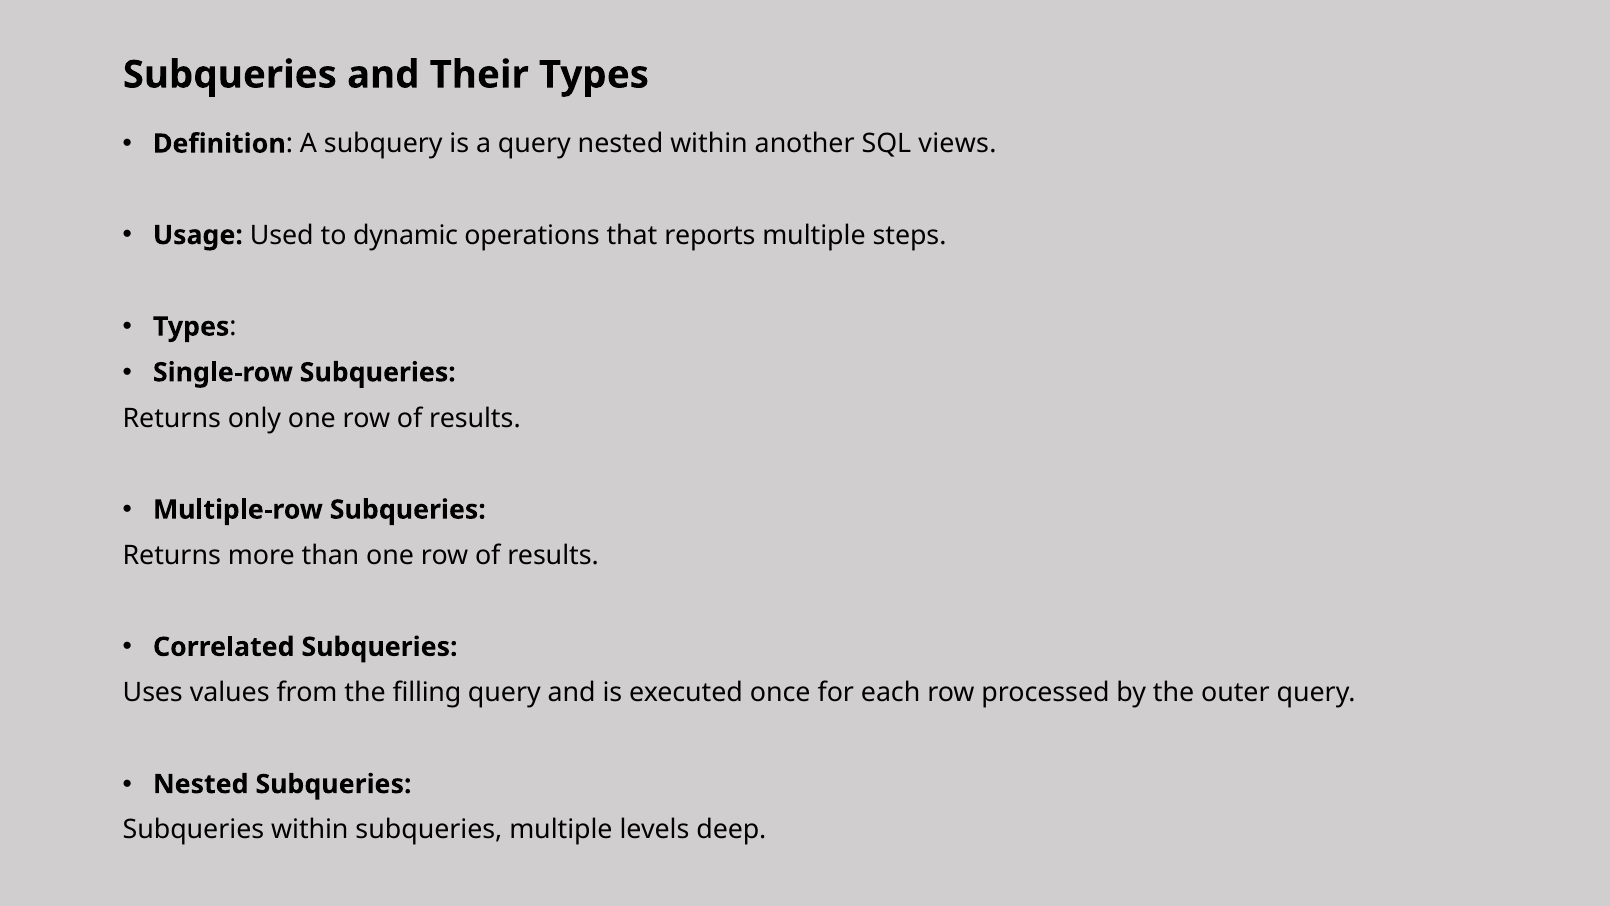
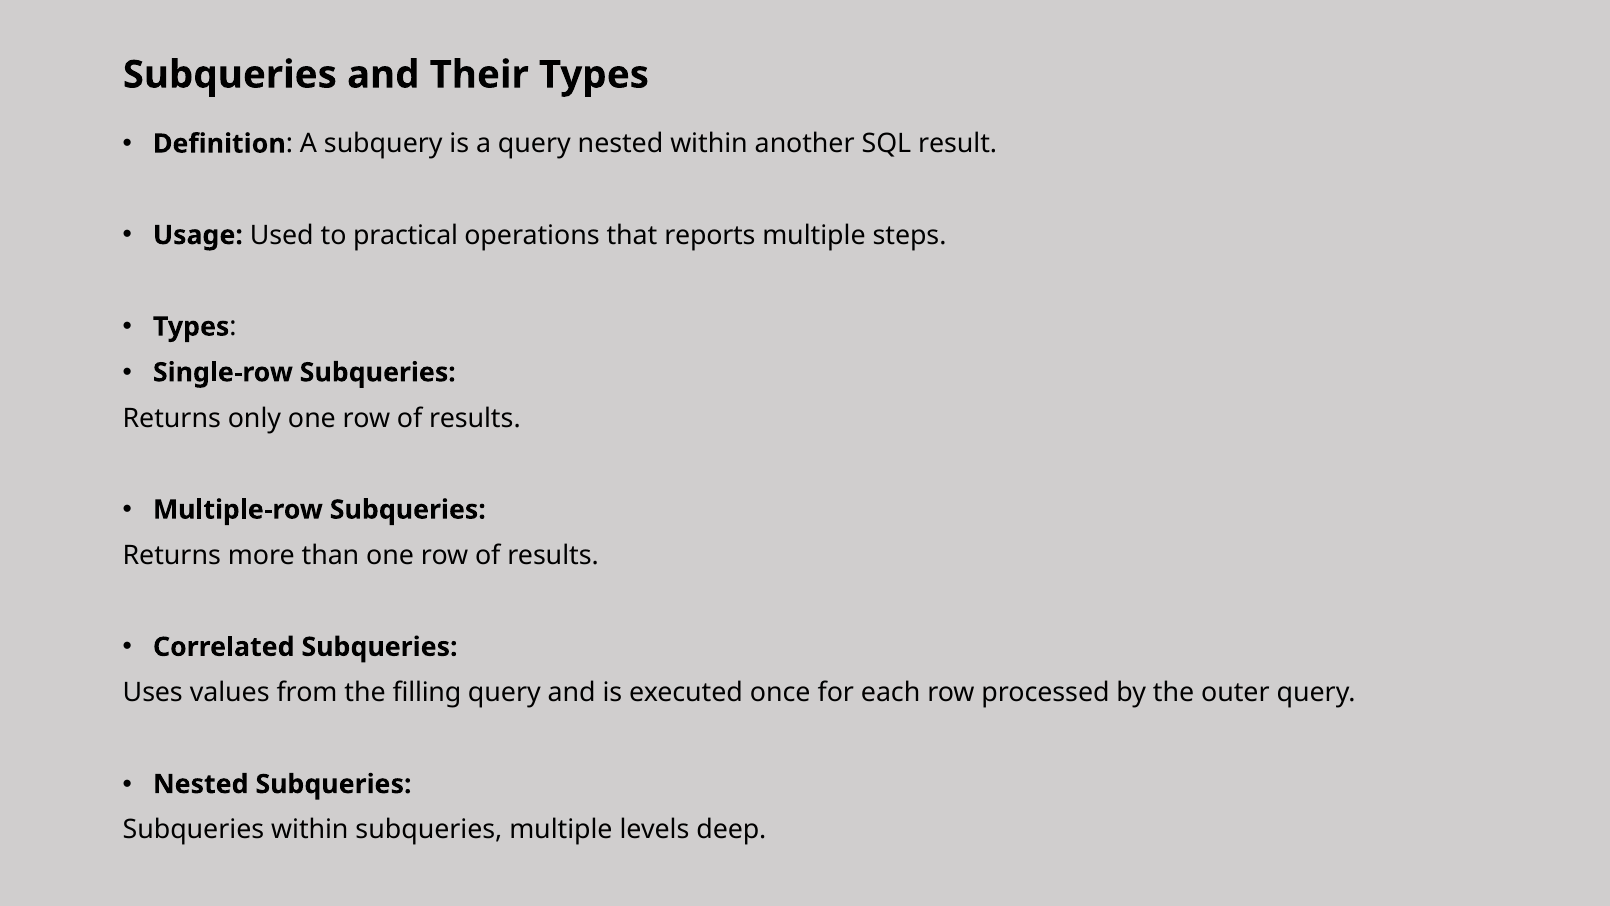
views: views -> result (958, 144)
dynamic: dynamic -> practical (406, 235)
